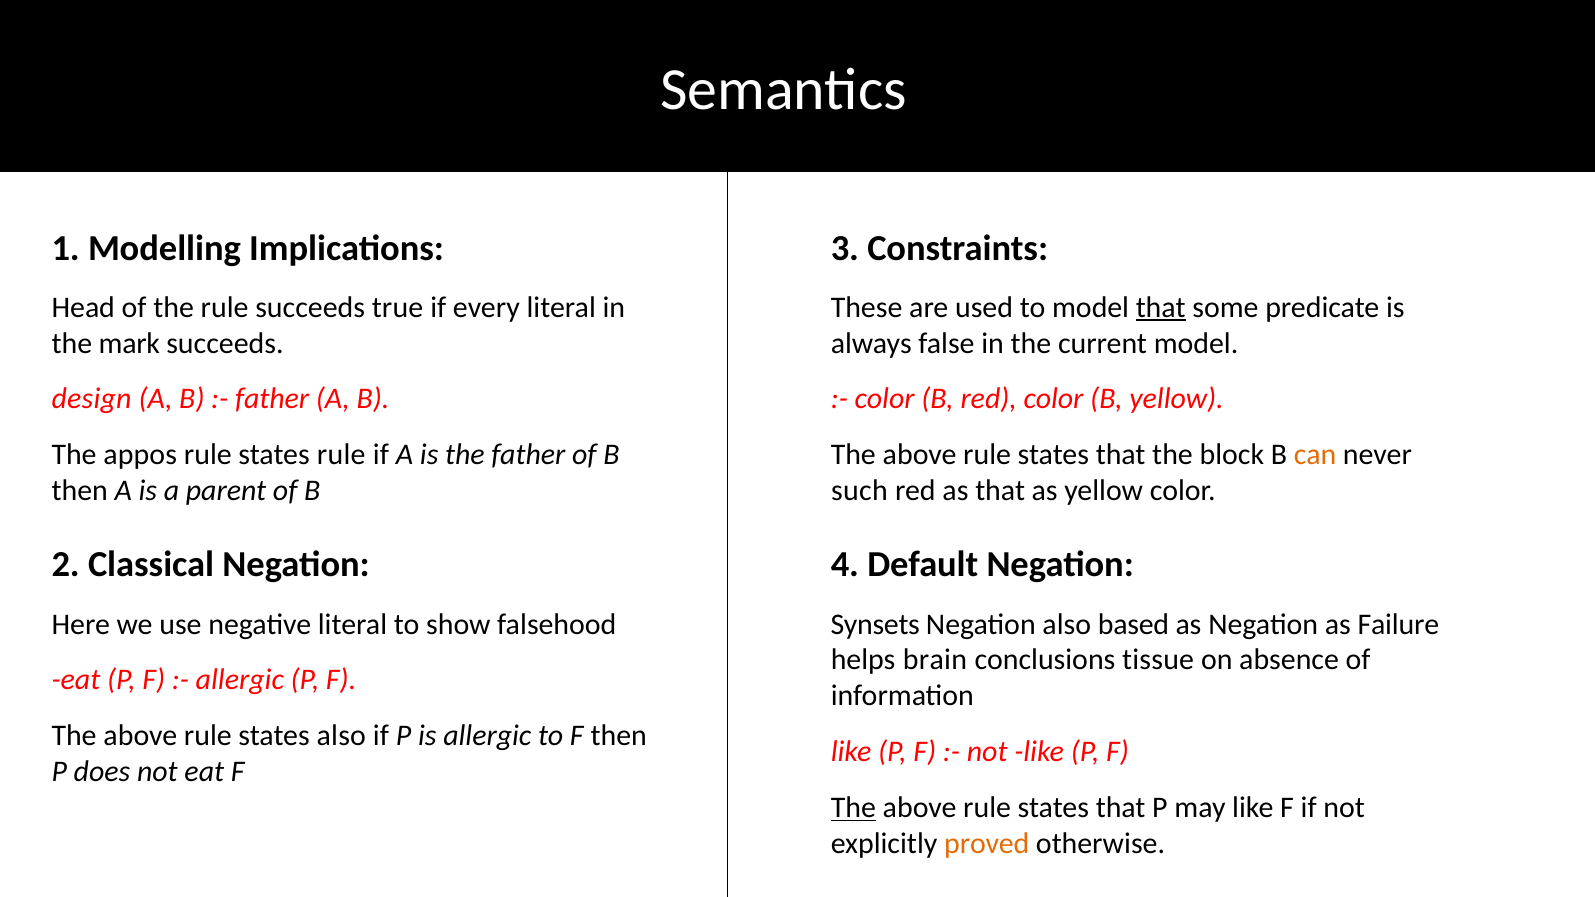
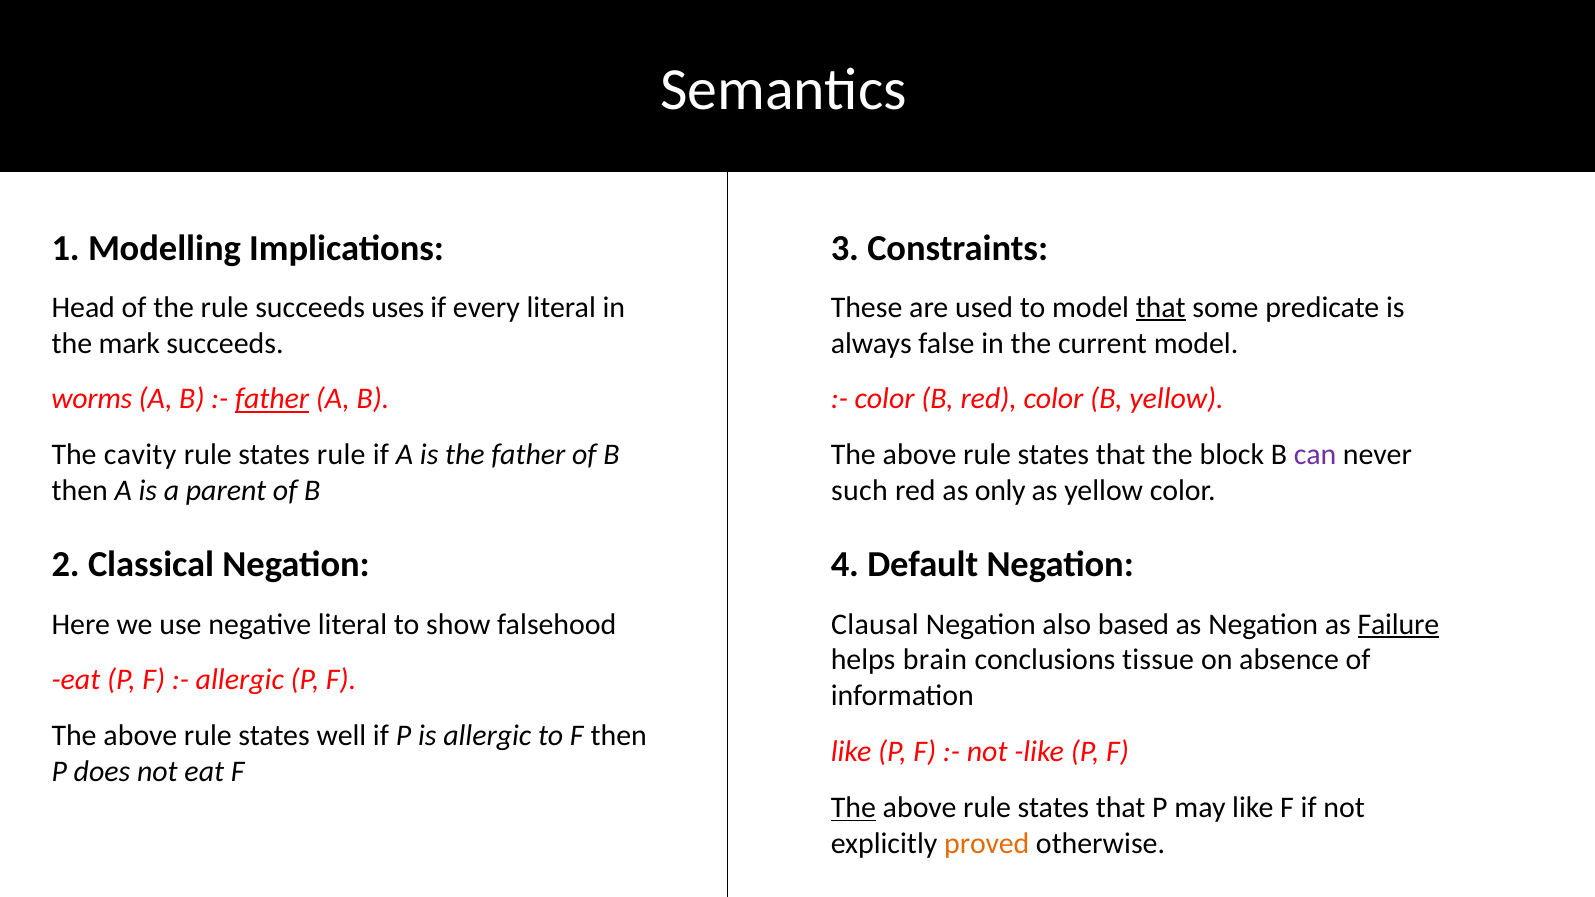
true: true -> uses (398, 308)
design: design -> worms (92, 399)
father underline: none -> present (272, 399)
appos: appos -> cavity (140, 455)
can colour: orange -> purple (1315, 455)
as that: that -> only (1000, 491)
Synsets: Synsets -> Clausal (875, 624)
Failure underline: none -> present (1398, 624)
states also: also -> well (341, 736)
